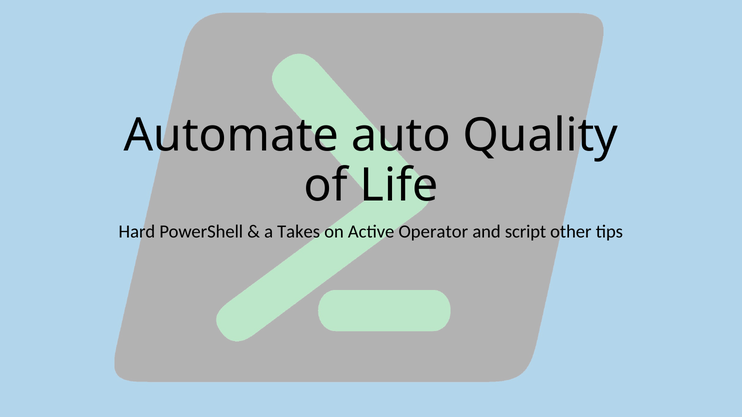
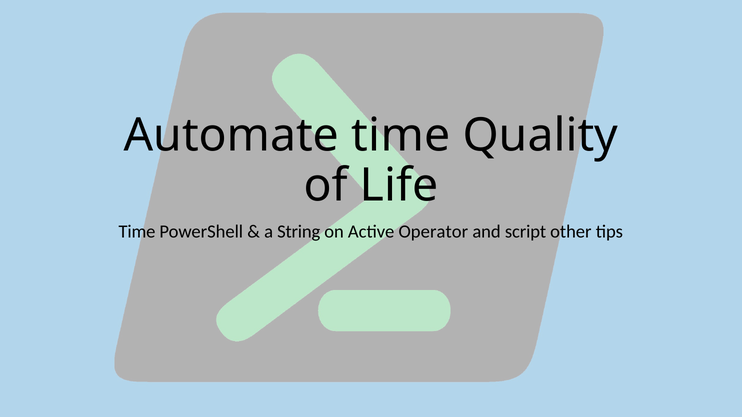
Automate auto: auto -> time (401, 135)
Hard: Hard -> Time (137, 232)
Takes: Takes -> String (299, 232)
